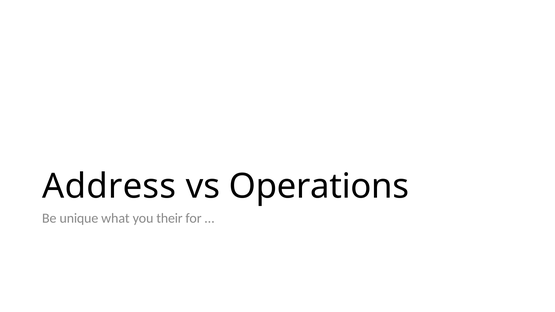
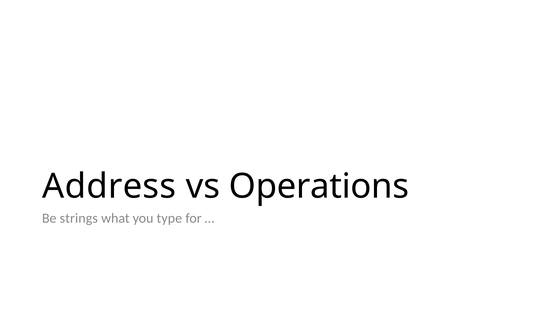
unique: unique -> strings (79, 218)
their: their -> type (169, 218)
